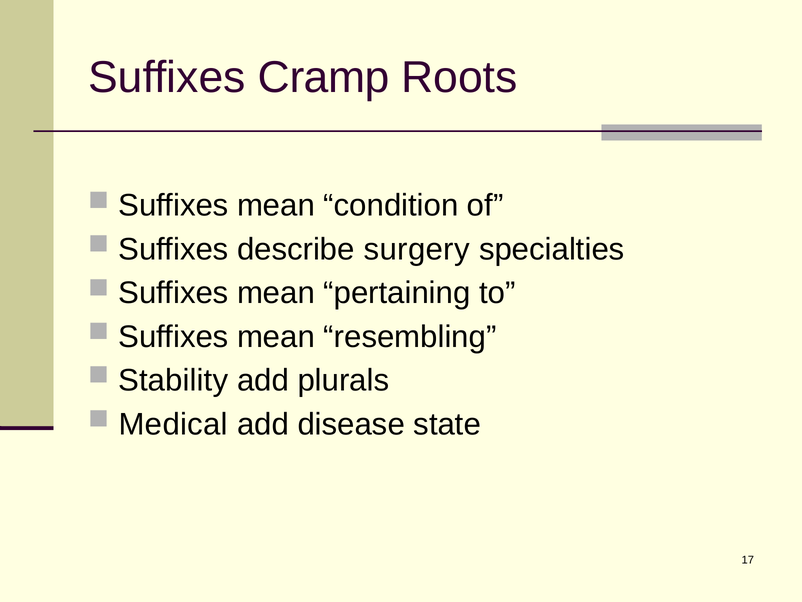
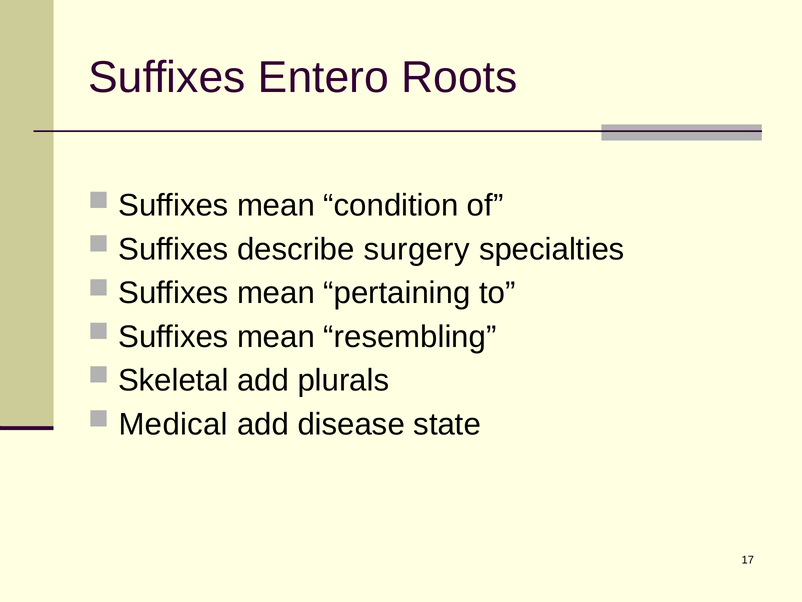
Cramp: Cramp -> Entero (324, 78)
Stability: Stability -> Skeletal (173, 380)
